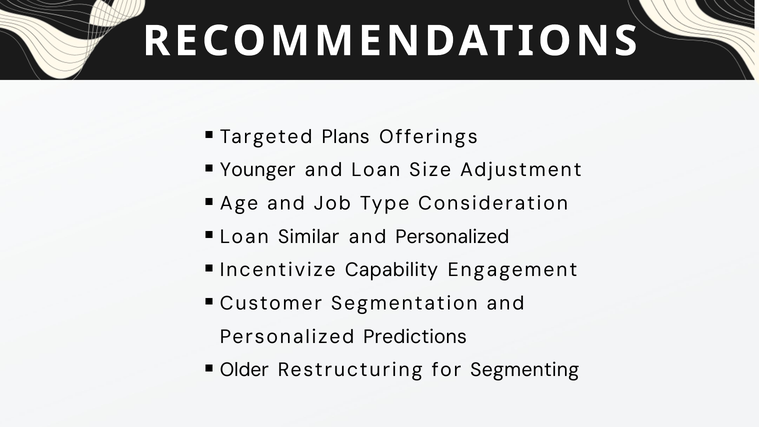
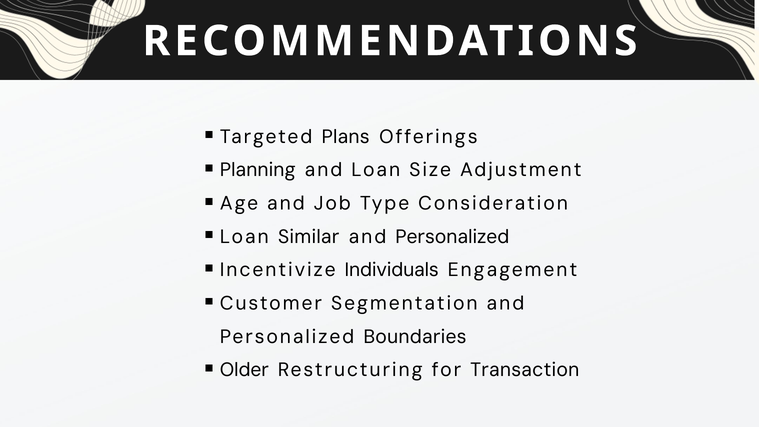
Younger: Younger -> Planning (258, 170)
Capability: Capability -> Individuals (392, 270)
Predictions: Predictions -> Boundaries (415, 337)
Segmenting: Segmenting -> Transaction (525, 370)
